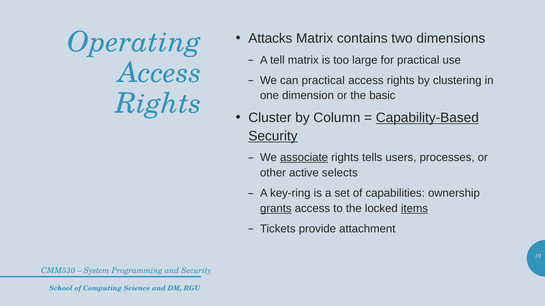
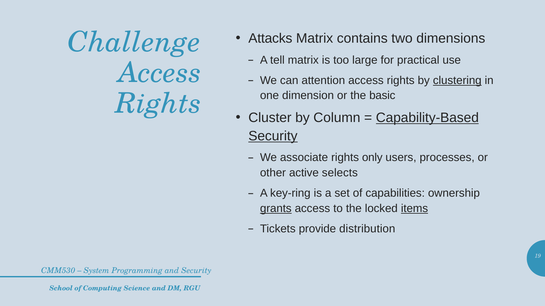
Operating: Operating -> Challenge (134, 42)
can practical: practical -> attention (323, 81)
clustering underline: none -> present (457, 81)
associate underline: present -> none (304, 158)
tells: tells -> only (372, 158)
attachment: attachment -> distribution (367, 229)
